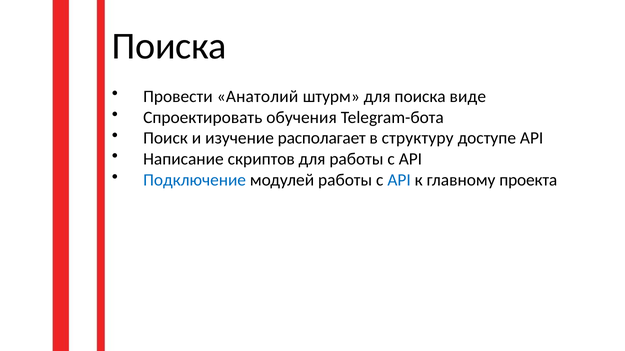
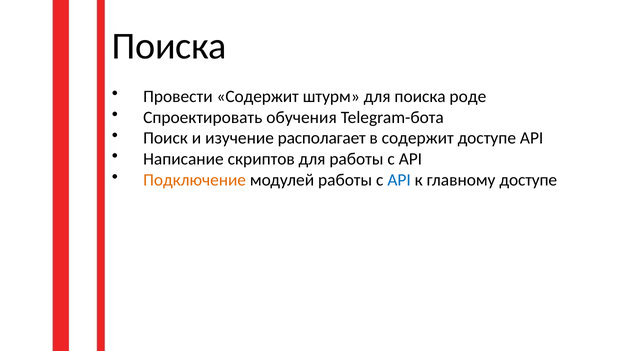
Провести Анатолий: Анатолий -> Содержит (258, 97)
виде: виде -> роде (468, 97)
в структуру: структуру -> содержит (418, 138)
Подключение colour: blue -> orange (195, 180)
главному проекта: проекта -> доступе (528, 180)
